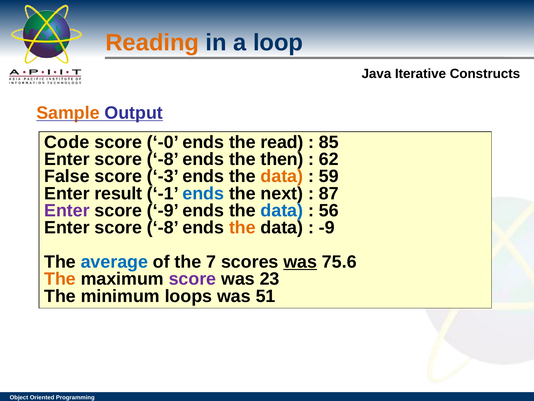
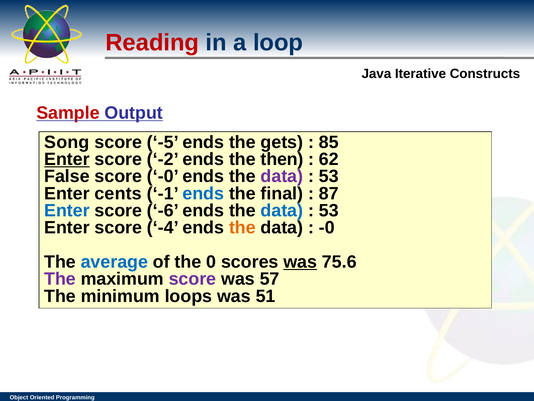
Reading colour: orange -> red (152, 43)
Sample colour: orange -> red (68, 113)
Code: Code -> Song (67, 142)
-0: -0 -> -5 (163, 142)
read: read -> gets (282, 142)
Enter underline: none -> present (67, 159)
-8: -8 -> -2 (163, 159)
score -3: -3 -> -0 (163, 176)
data colour: orange -> purple (282, 176)
59: 59 -> 53 (329, 176)
result: result -> cents (118, 193)
next: next -> final (282, 193)
Enter colour: purple -> blue (67, 210)
score -9: -9 -> -6 (163, 210)
56: 56 -> 53 (329, 210)
-8: -8 -> -4 (163, 227)
-9: -9 -> -0 (327, 227)
7: 7 -> 0 (211, 262)
The colour: orange -> purple (60, 279)
23: 23 -> 57 (270, 279)
